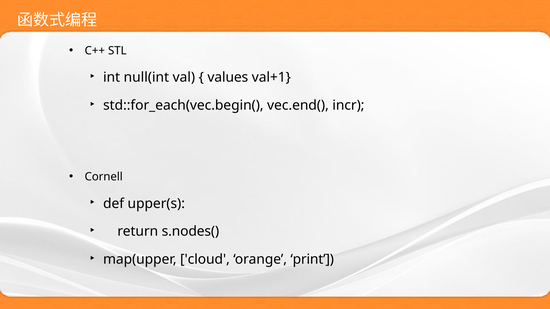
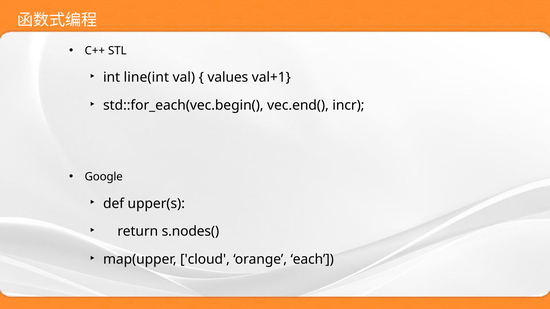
null(int: null(int -> line(int (146, 77)
Cornell: Cornell -> Google (104, 177)
print: print -> each (312, 260)
